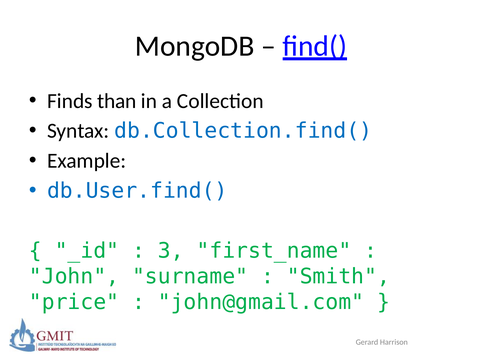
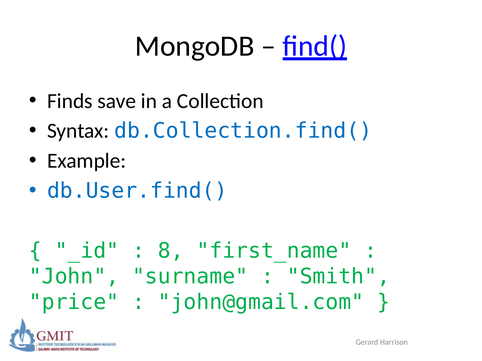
than: than -> save (117, 101)
3: 3 -> 8 (171, 251)
